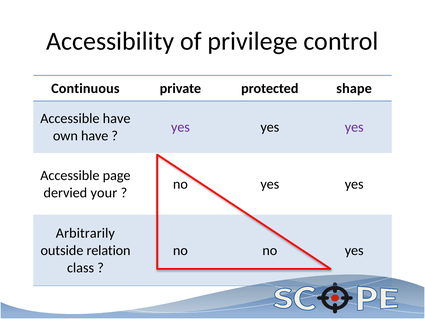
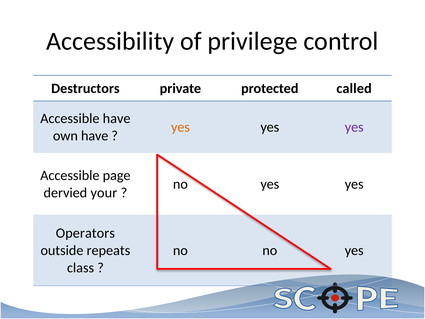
Continuous: Continuous -> Destructors (85, 88)
shape: shape -> called (354, 88)
yes colour: purple -> orange (180, 127)
Arbitrarily: Arbitrarily -> Operators (85, 233)
relation: relation -> repeats (108, 250)
